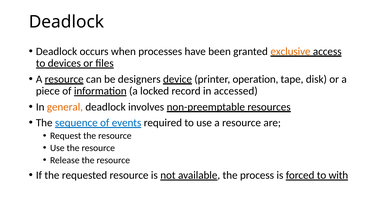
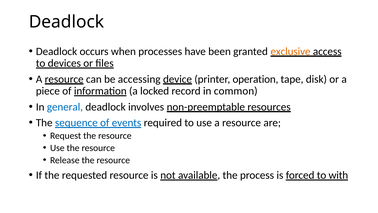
designers: designers -> accessing (139, 79)
accessed: accessed -> common (236, 91)
general colour: orange -> blue (65, 107)
